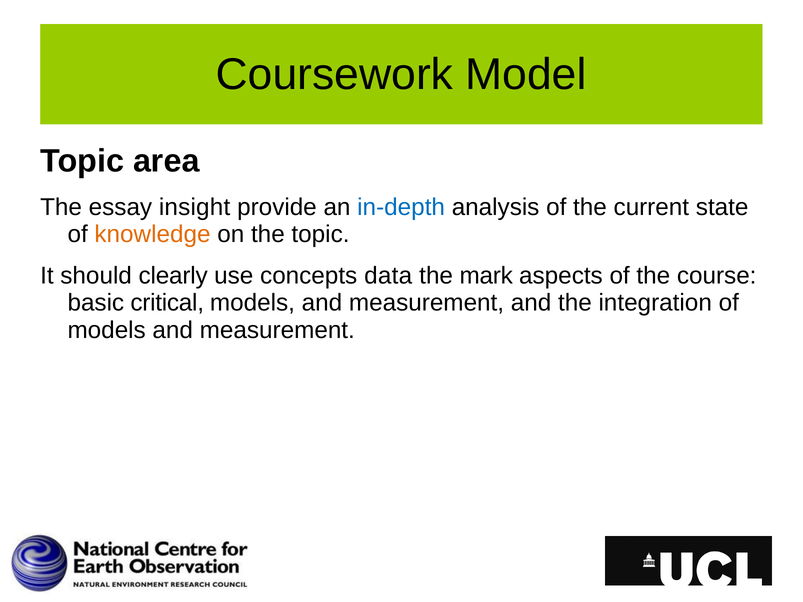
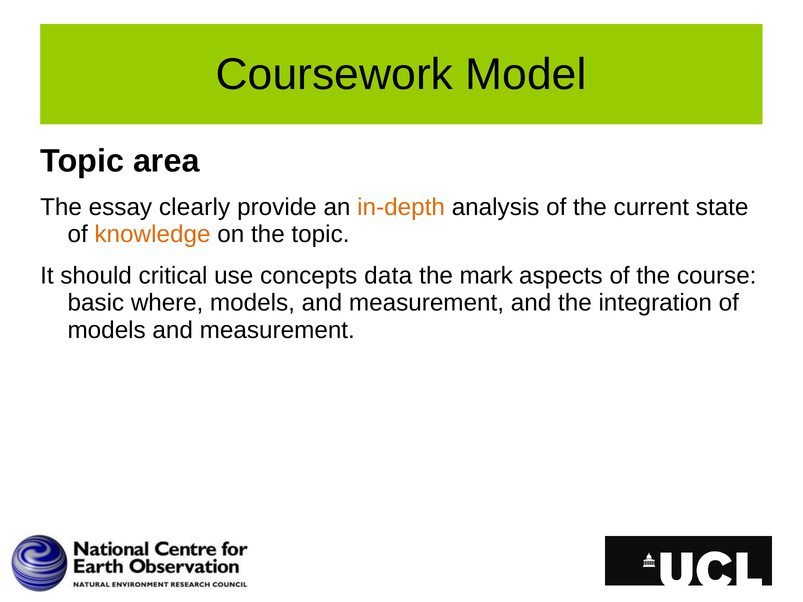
insight: insight -> clearly (195, 207)
in-depth colour: blue -> orange (401, 207)
clearly: clearly -> critical (173, 276)
critical: critical -> where (167, 303)
